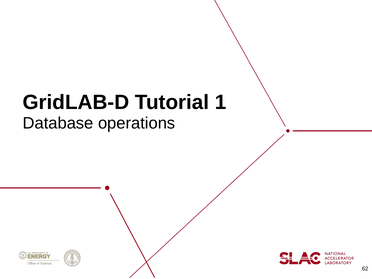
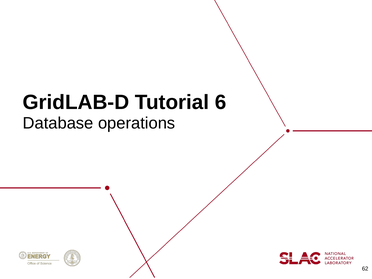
1: 1 -> 6 (221, 102)
